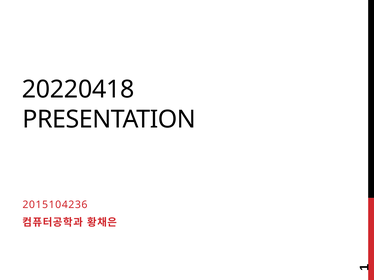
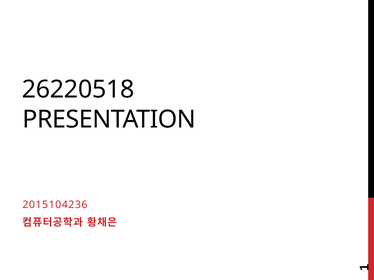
20220418: 20220418 -> 26220518 (78, 90)
